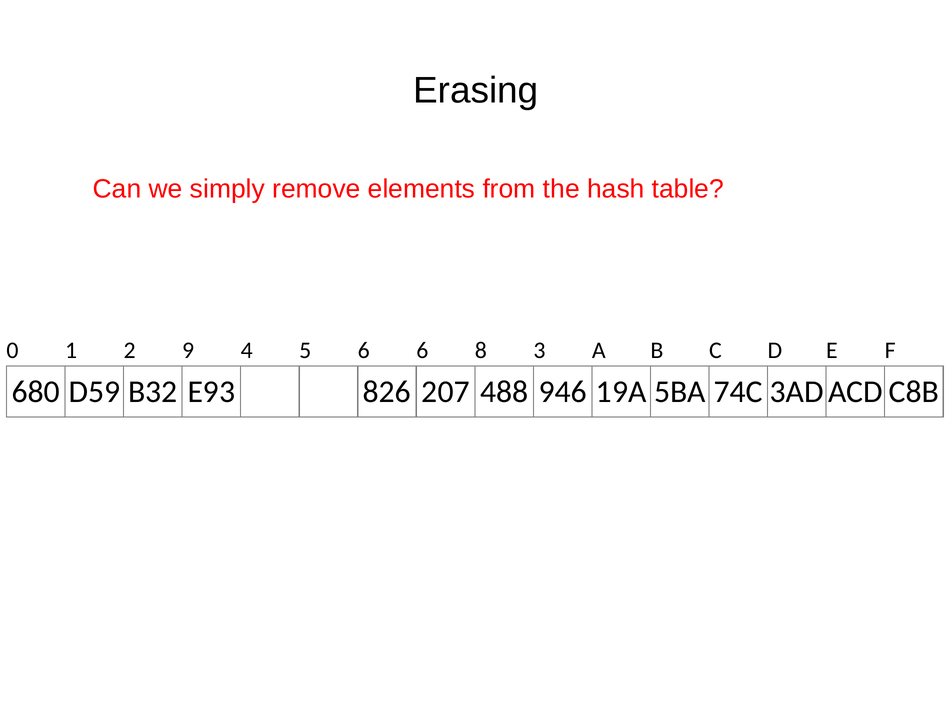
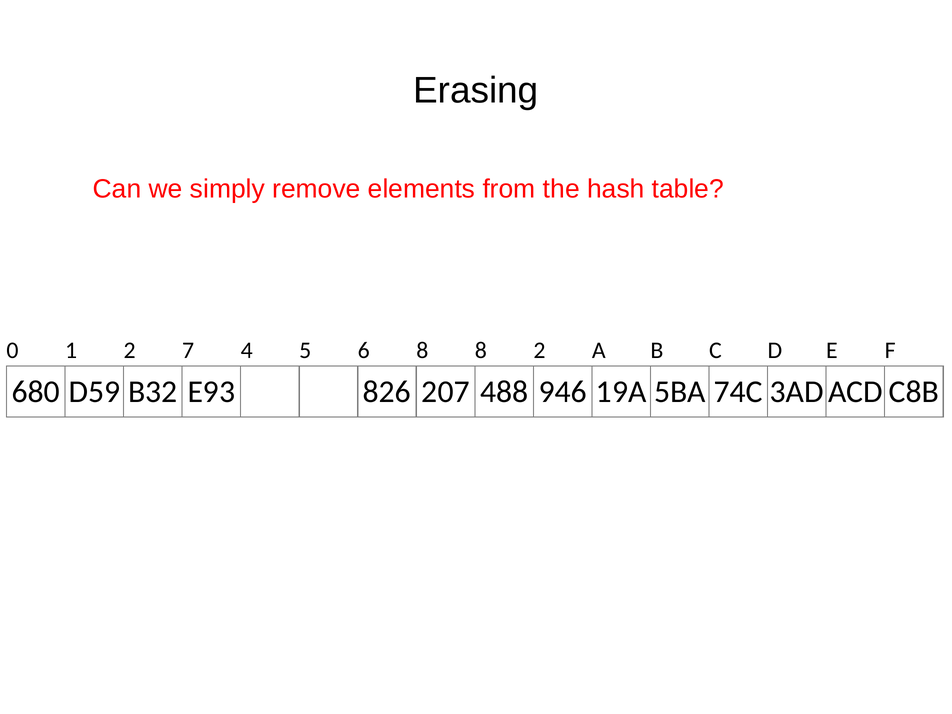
9: 9 -> 7 (188, 350)
6 6: 6 -> 8 (422, 350)
8 3: 3 -> 2 (539, 350)
